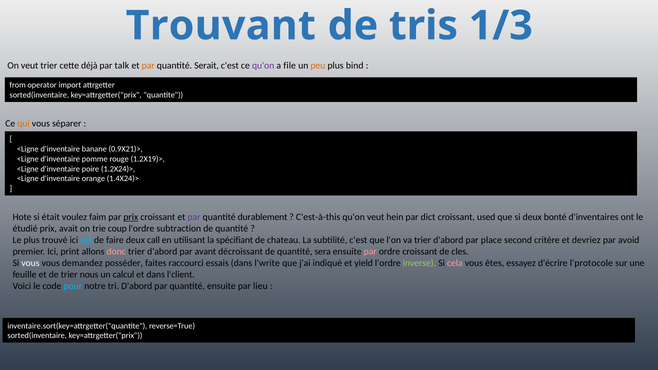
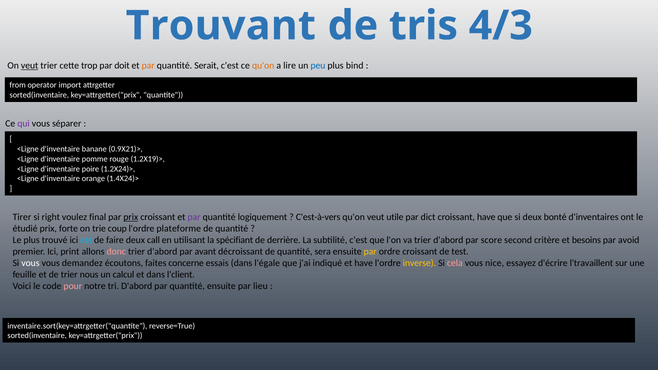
1/3: 1/3 -> 4/3 (501, 26)
veut underline: none -> present (30, 65)
déjà: déjà -> trop (89, 65)
talk: talk -> doit (122, 65)
qu'on colour: purple -> orange (263, 65)
file: file -> lire (290, 65)
peu colour: orange -> blue (318, 65)
qui colour: orange -> purple (24, 124)
Hote: Hote -> Tirer (22, 217)
était: était -> right (51, 217)
faim: faim -> final (98, 217)
durablement: durablement -> logiquement (262, 217)
C'est-à-this: C'est-à-this -> C'est-à-vers (318, 217)
hein: hein -> utile (395, 217)
croissant used: used -> have (486, 217)
avait: avait -> forte (68, 229)
subtraction: subtraction -> plateforme (179, 229)
chateau: chateau -> derrière (284, 240)
place: place -> score (491, 240)
devriez: devriez -> besoins (586, 240)
par colour: pink -> yellow (370, 252)
cles: cles -> test (460, 252)
posséder: posséder -> écoutons (124, 263)
raccourci: raccourci -> concerne (186, 263)
l'write: l'write -> l'égale (267, 263)
et yield: yield -> have (364, 263)
inverse colour: light green -> yellow (419, 263)
êtes: êtes -> nice (495, 263)
l'protocole: l'protocole -> l'travaillent (591, 263)
pour colour: light blue -> pink (73, 286)
